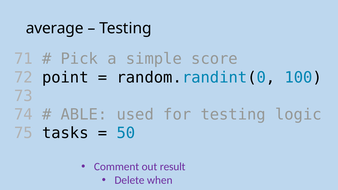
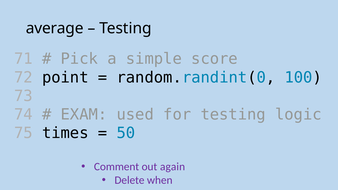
ABLE: ABLE -> EXAM (84, 115)
tasks: tasks -> times (65, 133)
result: result -> again (173, 167)
